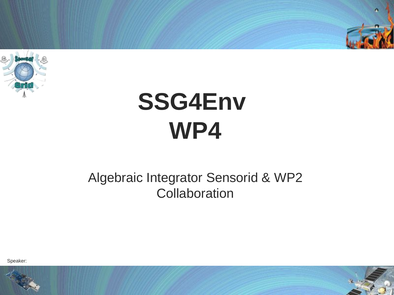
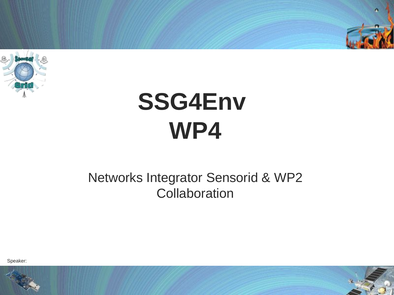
Algebraic: Algebraic -> Networks (116, 178)
